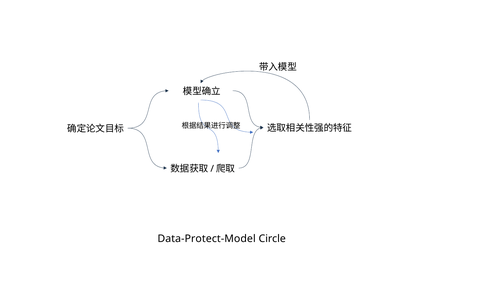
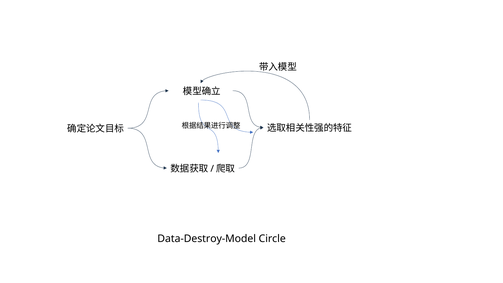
Data-Protect-Model: Data-Protect-Model -> Data-Destroy-Model (207, 239)
